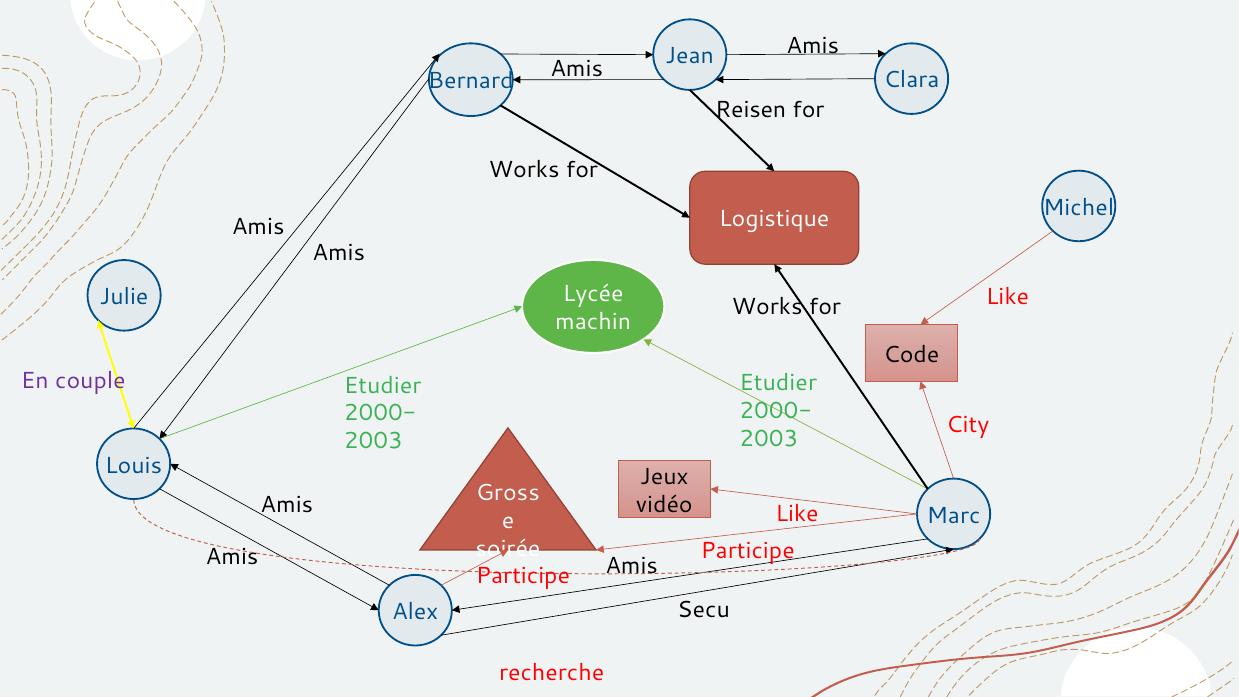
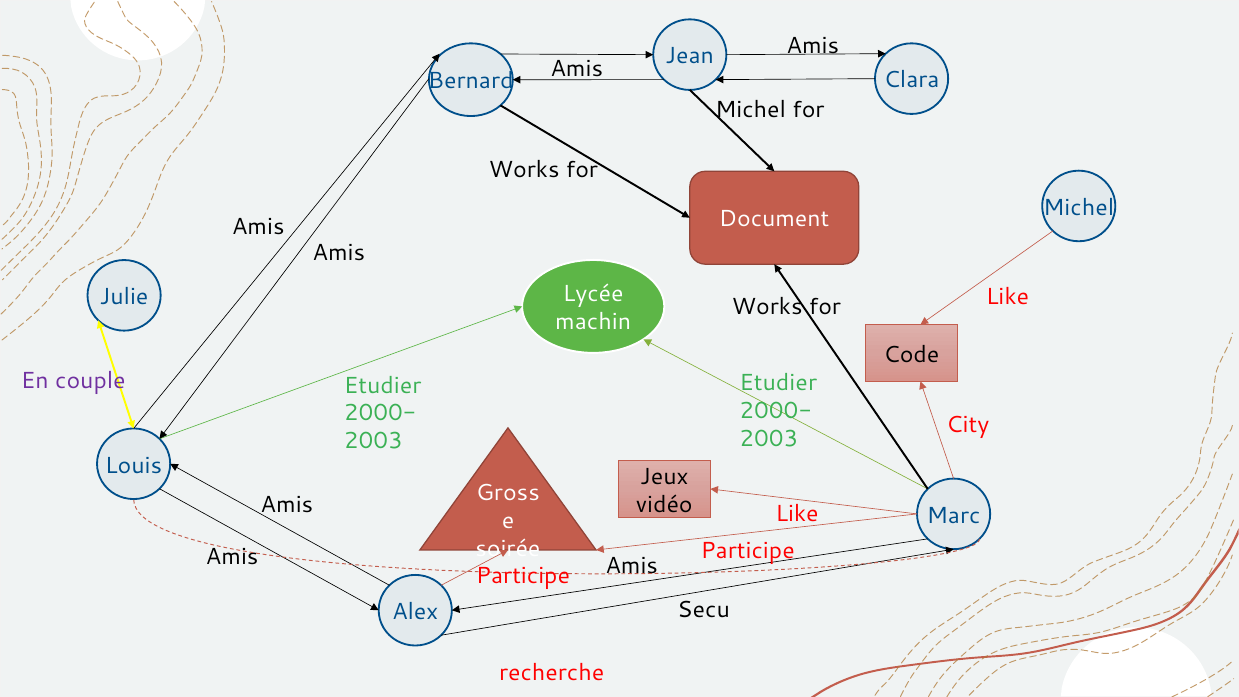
Reisen: Reisen -> Michel (751, 110)
Logistique: Logistique -> Document (774, 219)
